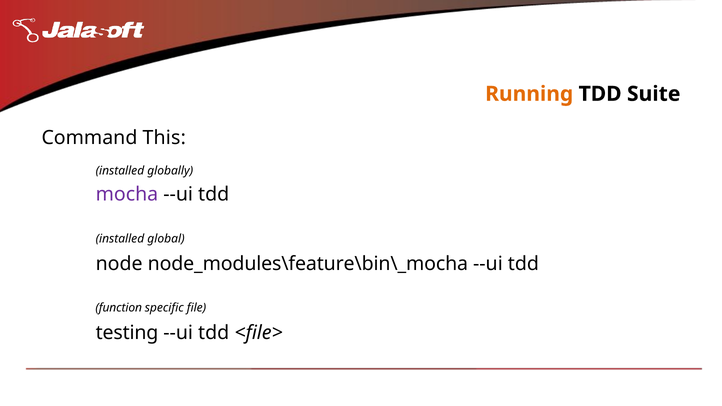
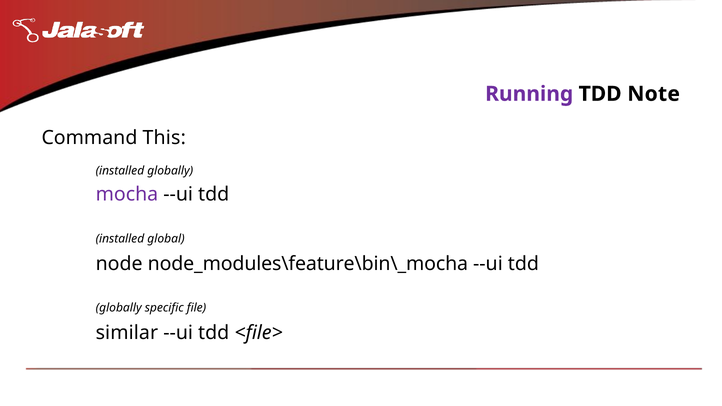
Running colour: orange -> purple (529, 94)
Suite: Suite -> Note (654, 94)
function: function -> globally (119, 308)
testing: testing -> similar (127, 333)
